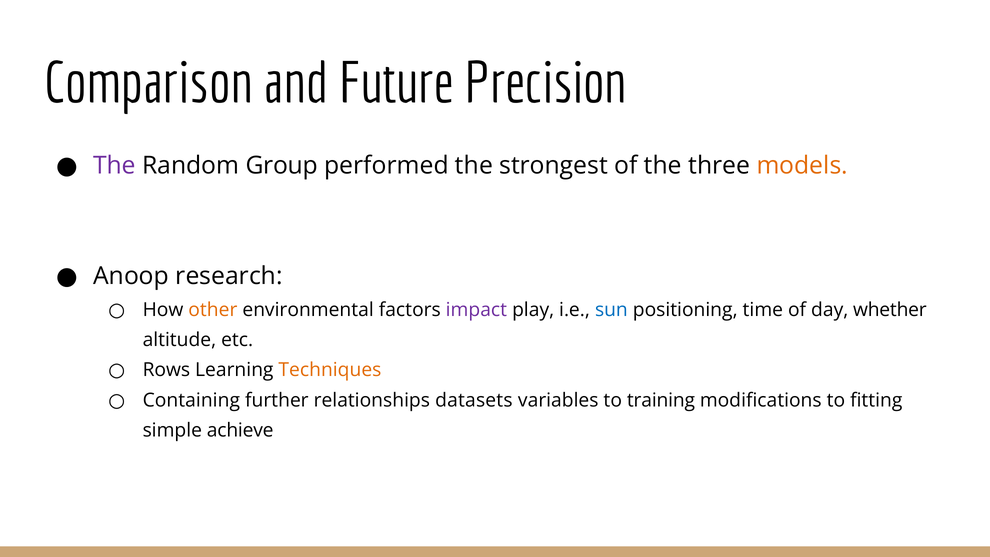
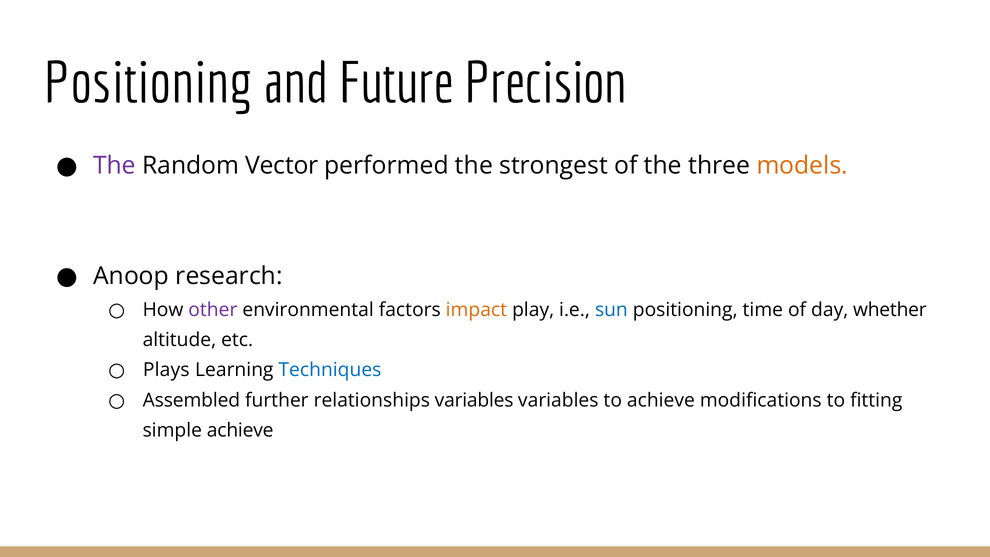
Comparison: Comparison -> Positioning (148, 84)
Group: Group -> Vector (282, 166)
other colour: orange -> purple (213, 310)
impact colour: purple -> orange (476, 310)
Rows: Rows -> Plays (166, 370)
Techniques colour: orange -> blue (330, 370)
Containing: Containing -> Assembled (191, 400)
relationships datasets: datasets -> variables (474, 400)
to training: training -> achieve (661, 400)
